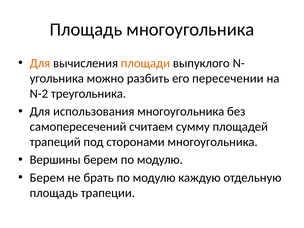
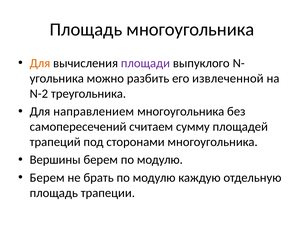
площади colour: orange -> purple (145, 63)
пересечении: пересечении -> извлеченной (228, 78)
использования: использования -> направлением (94, 112)
